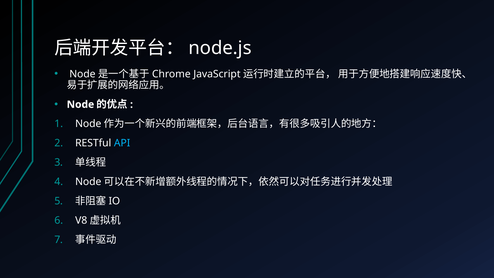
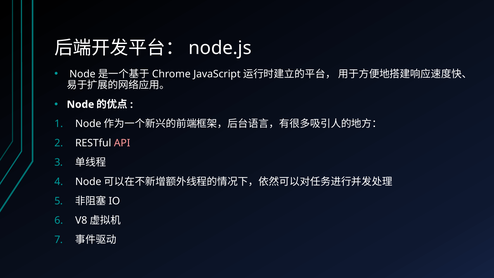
API colour: light blue -> pink (122, 143)
